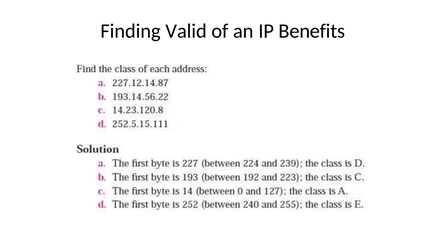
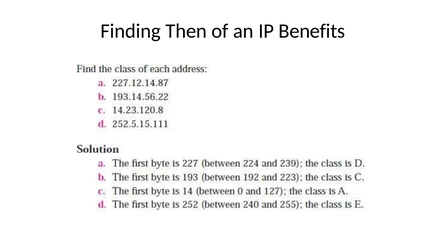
Valid: Valid -> Then (186, 31)
